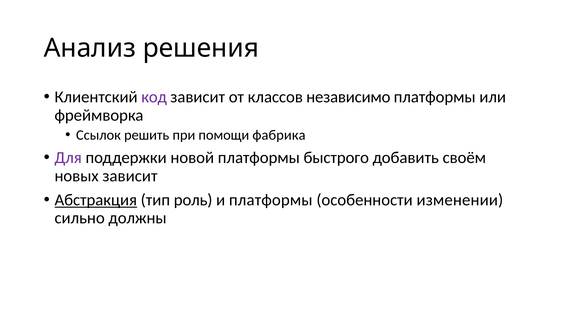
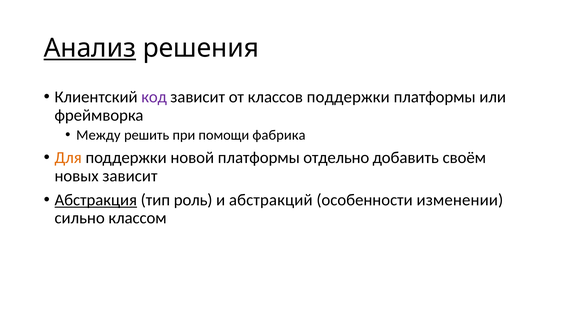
Анализ underline: none -> present (90, 48)
классов независимо: независимо -> поддержки (348, 97)
Ссылок: Ссылок -> Между (98, 135)
Для colour: purple -> orange (68, 158)
быстрого: быстрого -> отдельно (336, 158)
и платформы: платформы -> абстракций (271, 200)
должны: должны -> классом (138, 218)
